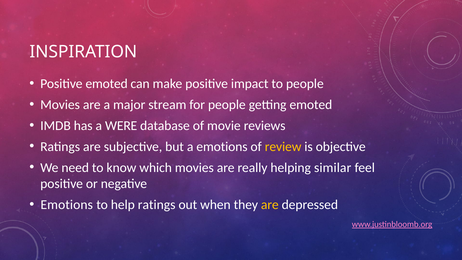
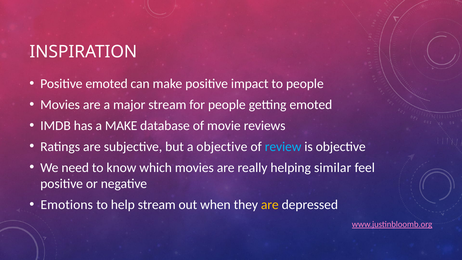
a WERE: WERE -> MAKE (121, 126)
a emotions: emotions -> objective (222, 147)
review colour: yellow -> light blue (283, 147)
help ratings: ratings -> stream (157, 205)
